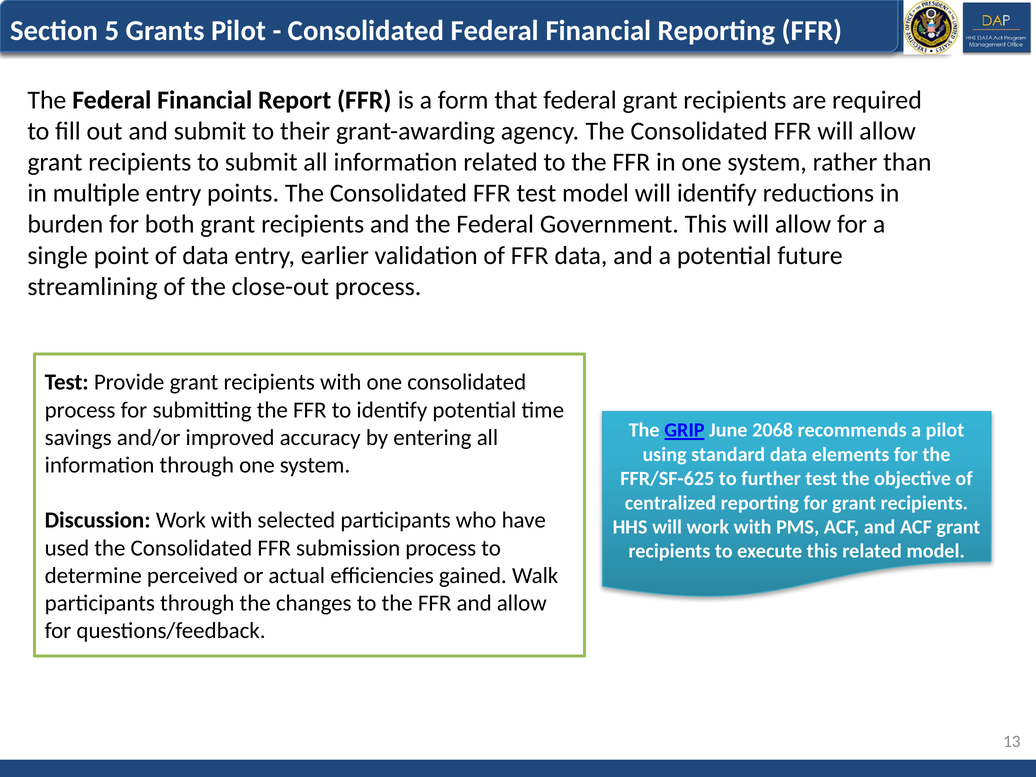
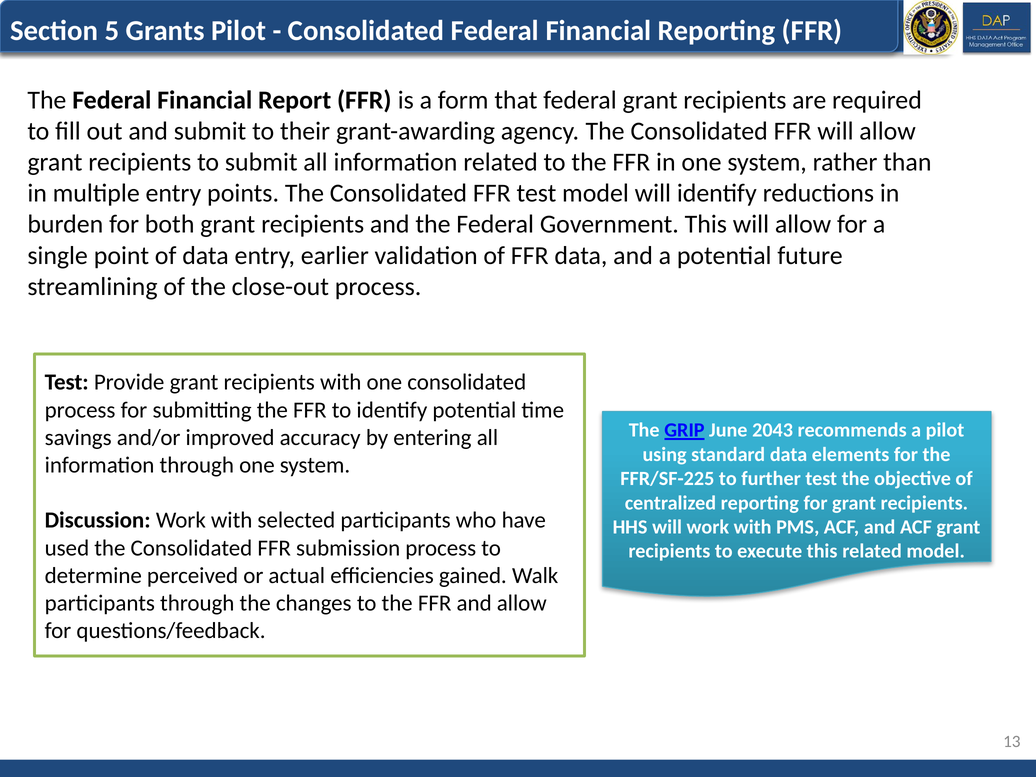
2068: 2068 -> 2043 (773, 430)
FFR/SF-625: FFR/SF-625 -> FFR/SF-225 (667, 479)
